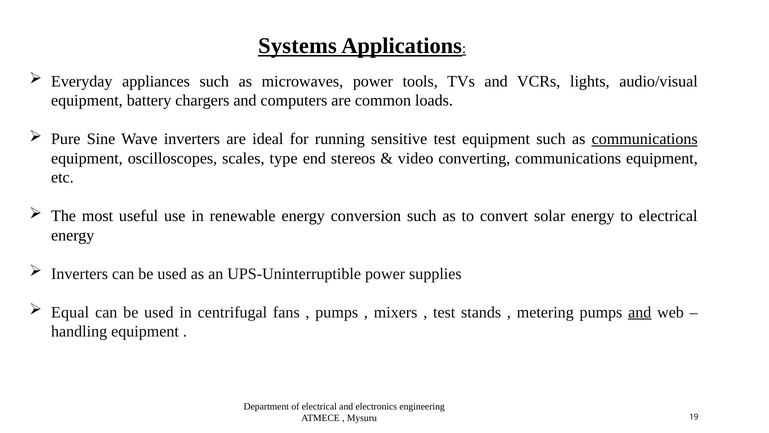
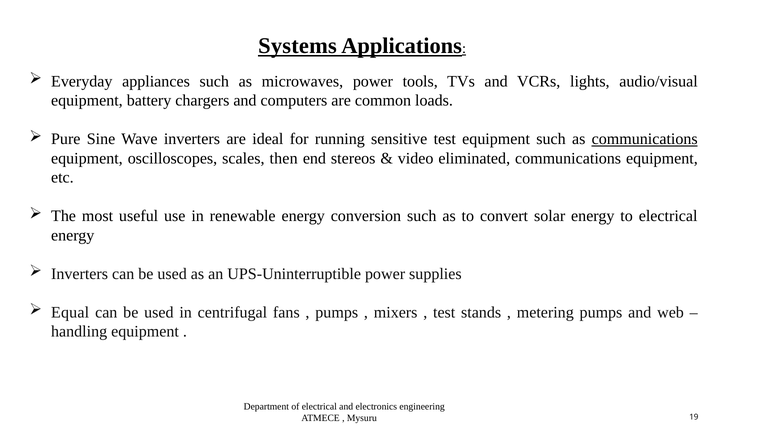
type: type -> then (284, 158)
converting: converting -> eliminated (474, 158)
and underline: present -> none (640, 312)
